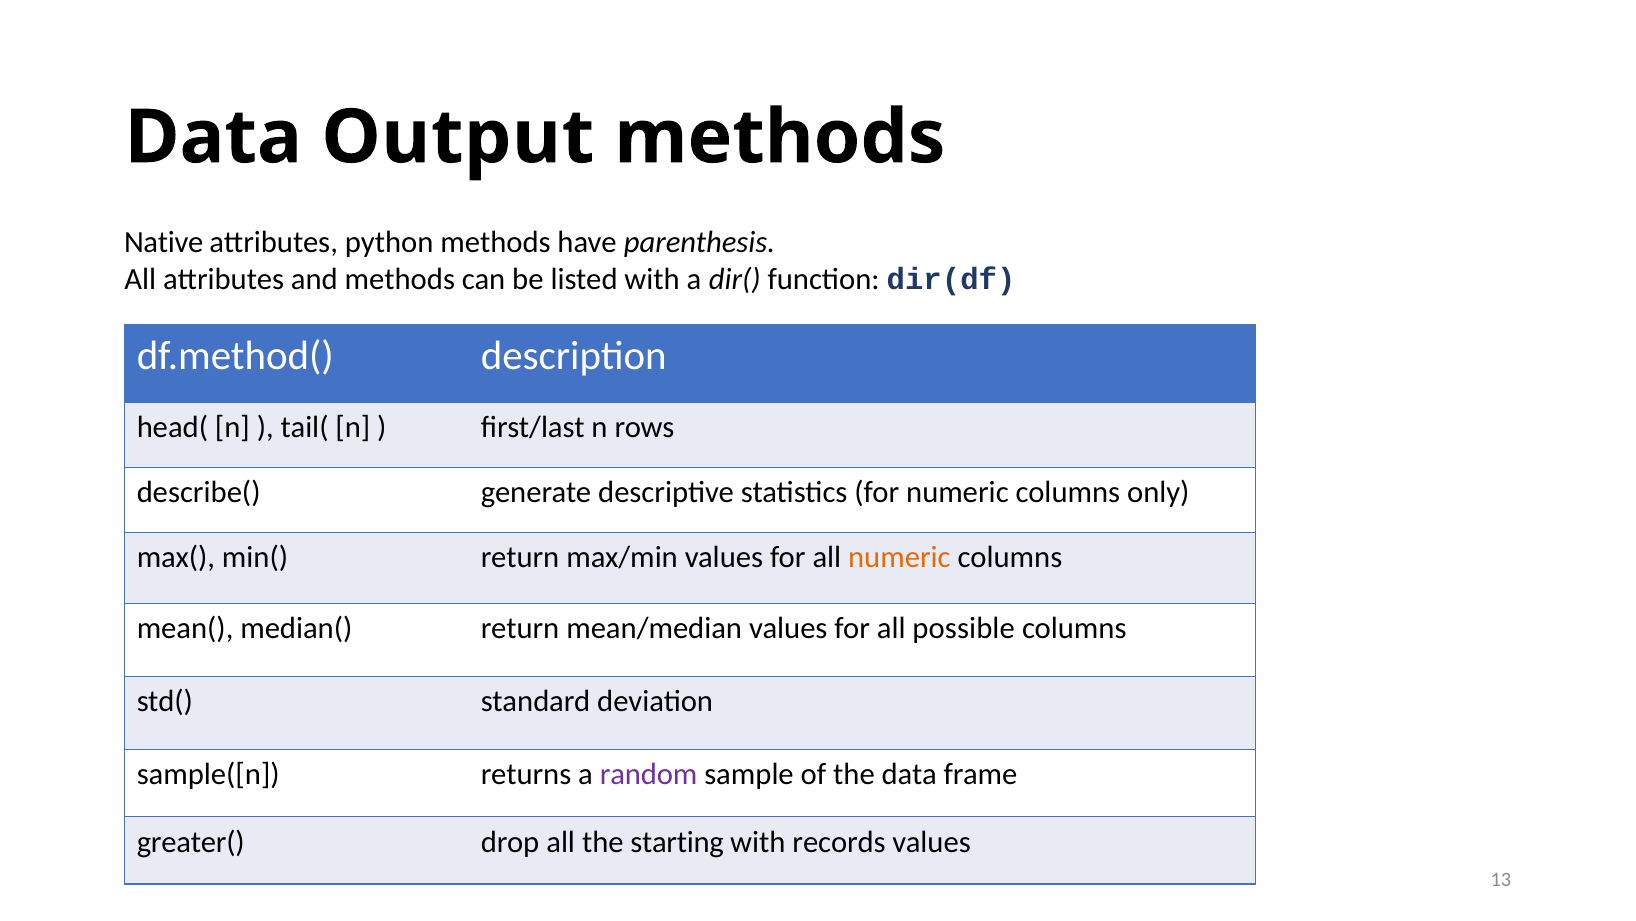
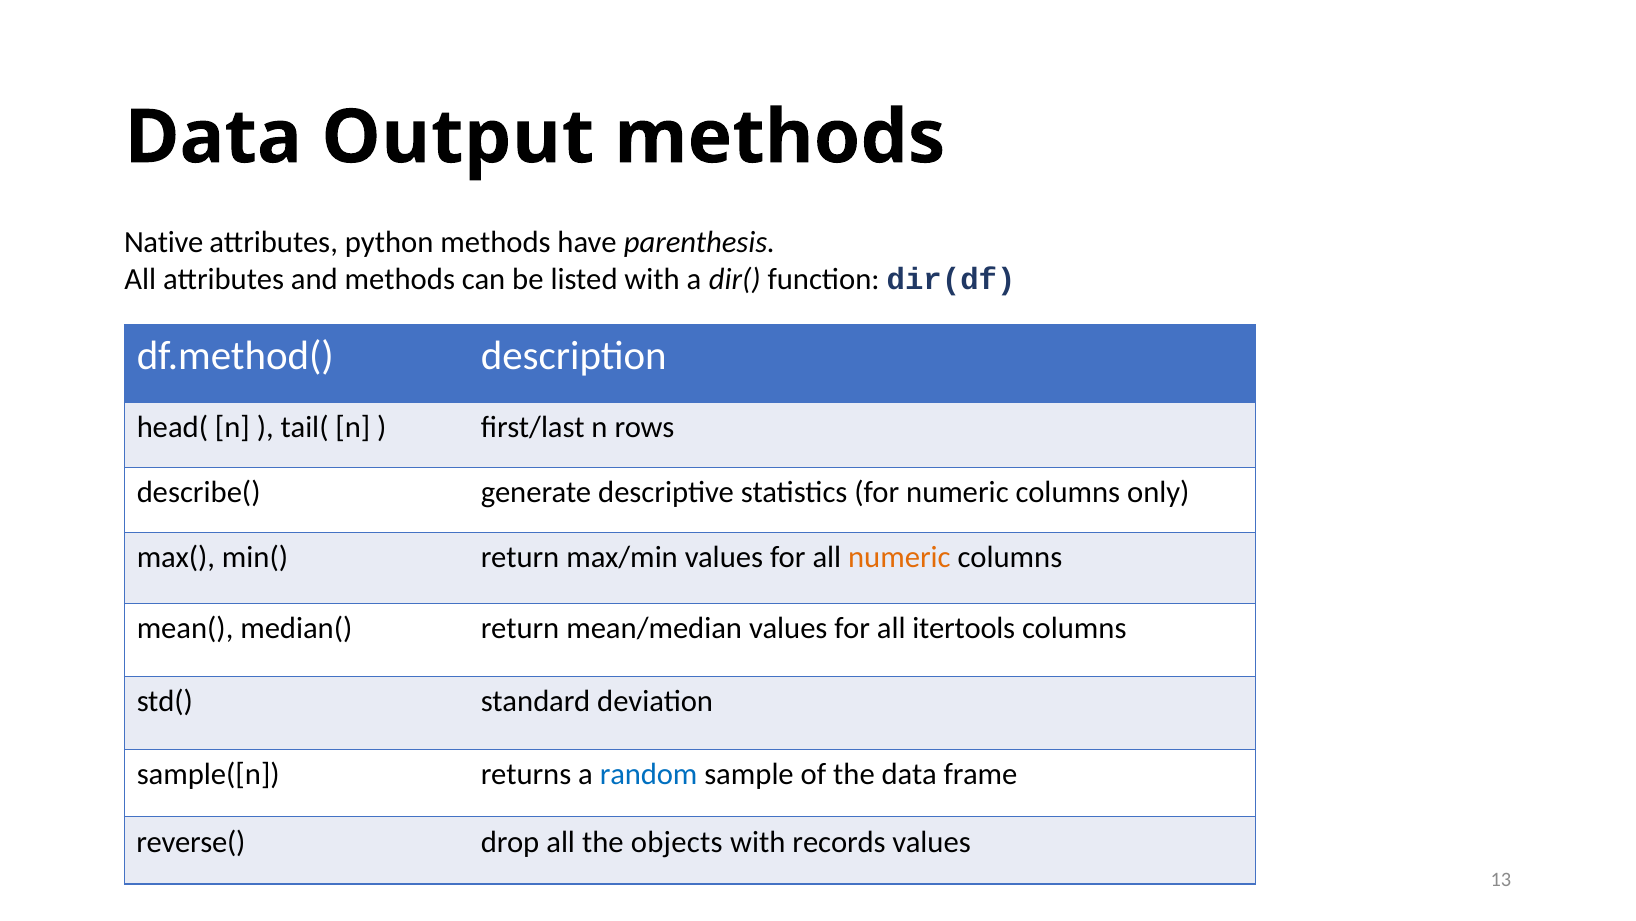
possible: possible -> itertools (964, 628)
random colour: purple -> blue (649, 774)
greater(: greater( -> reverse( (191, 841)
starting: starting -> objects (677, 841)
